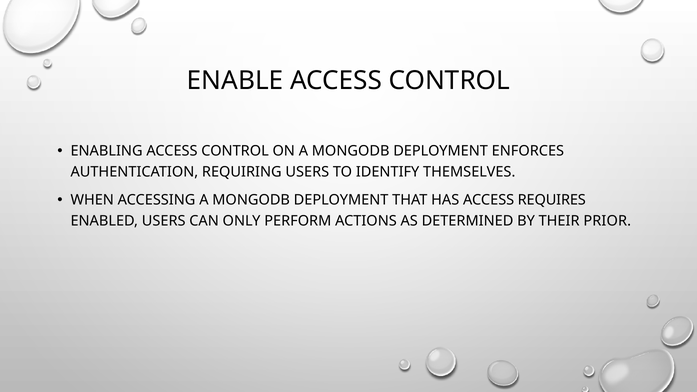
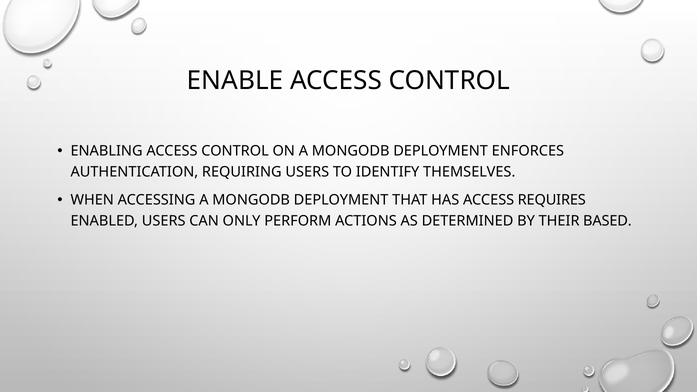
PRIOR: PRIOR -> BASED (607, 221)
